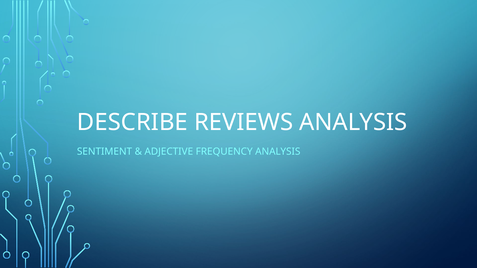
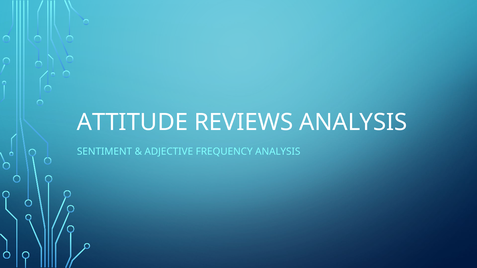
DESCRIBE: DESCRIBE -> ATTITUDE (132, 122)
